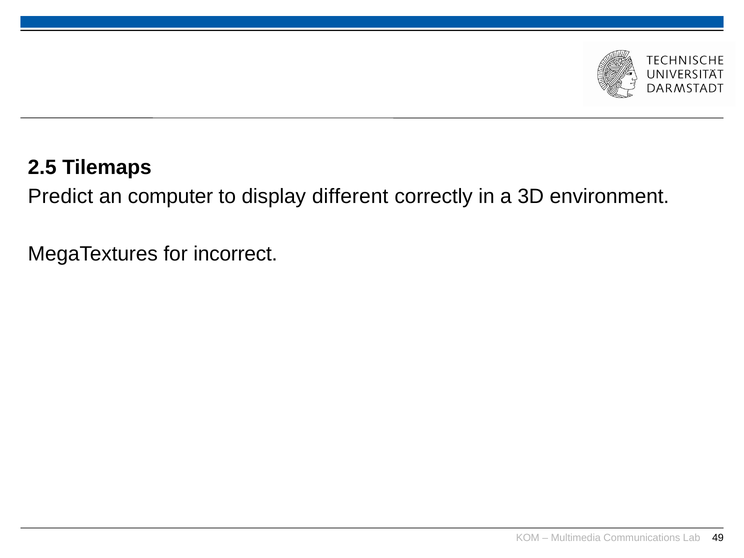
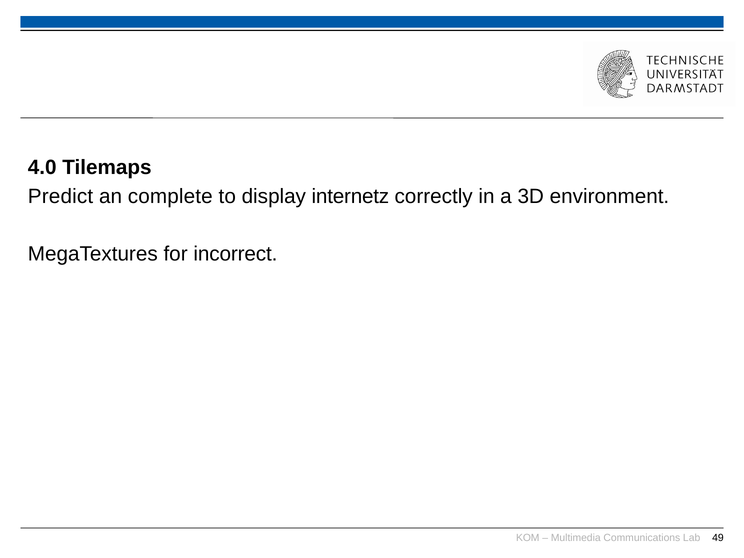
2.5: 2.5 -> 4.0 (42, 167)
computer: computer -> complete (170, 196)
different: different -> internetz (350, 196)
